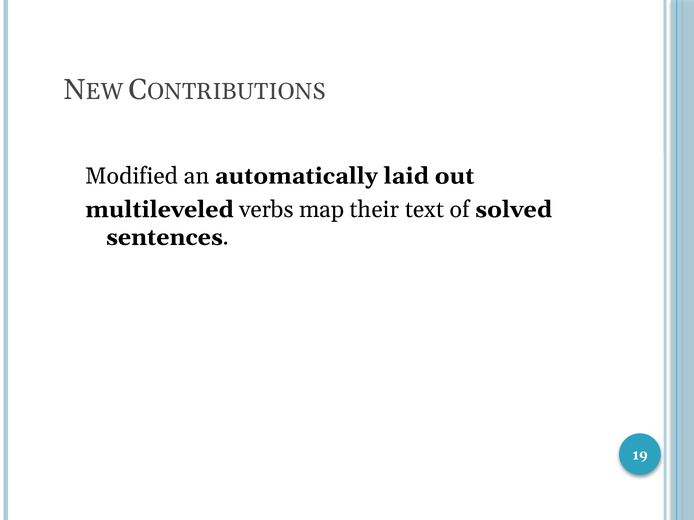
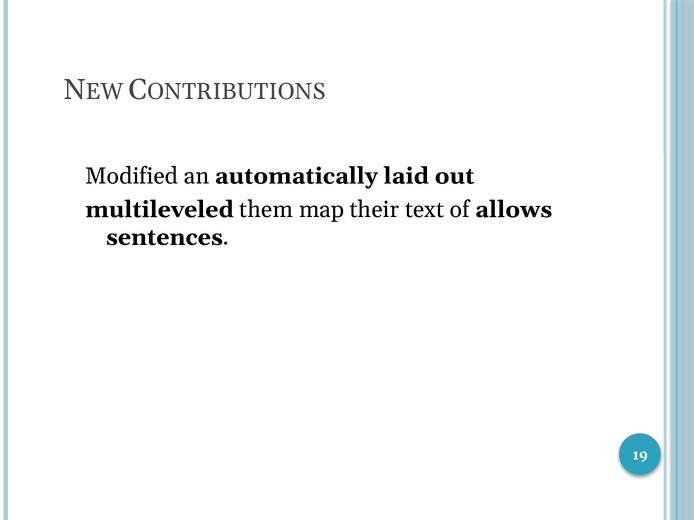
verbs: verbs -> them (266, 210)
solved: solved -> allows (514, 210)
